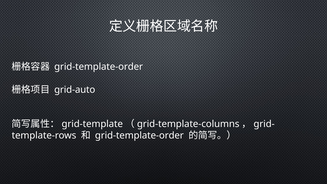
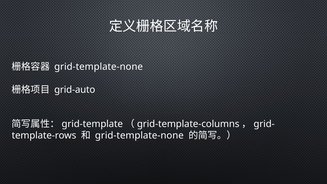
grid-template-order: grid-template-order -> grid-template-none (99, 67)
grid-template-order: grid-template-order -> grid-template-none (139, 135)
